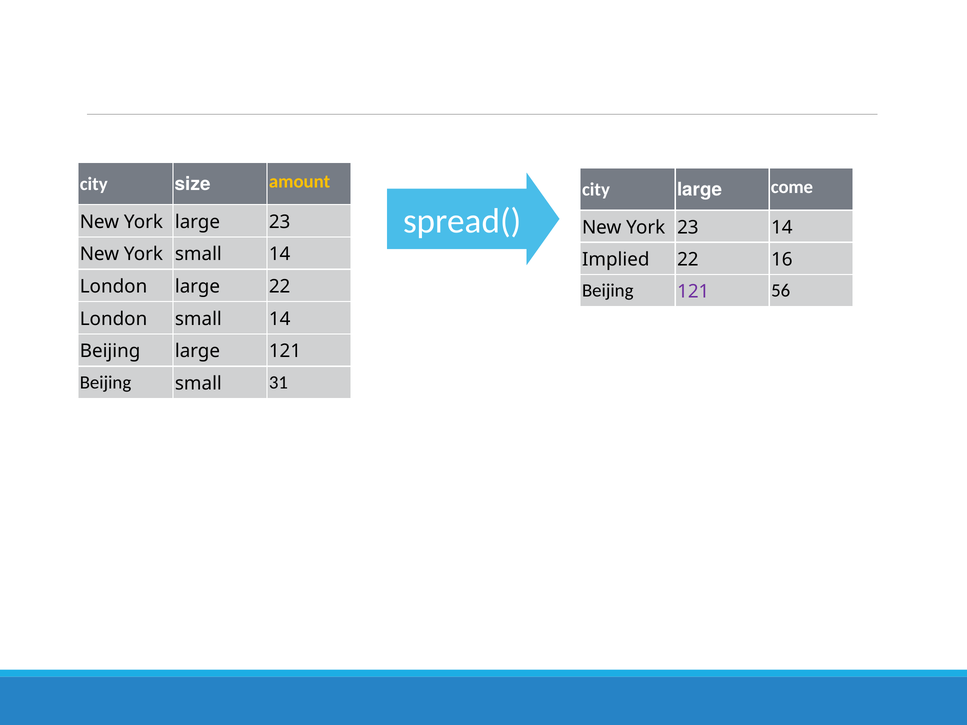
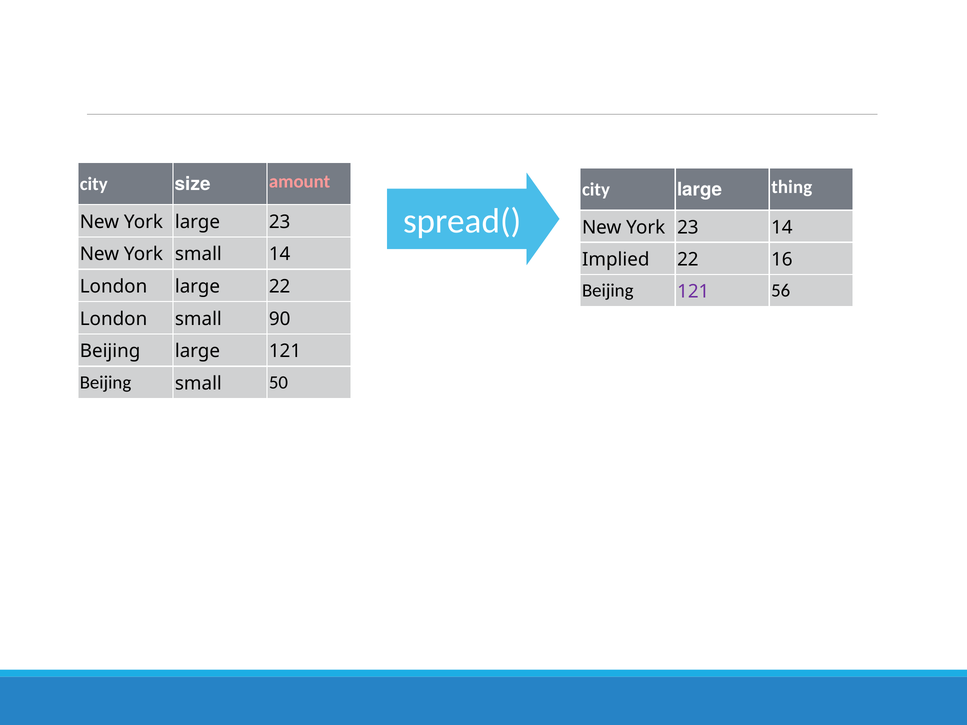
amount colour: yellow -> pink (300, 182)
come: come -> thing (792, 187)
London small 14: 14 -> 90 (280, 319)
31: 31 -> 50 (278, 383)
